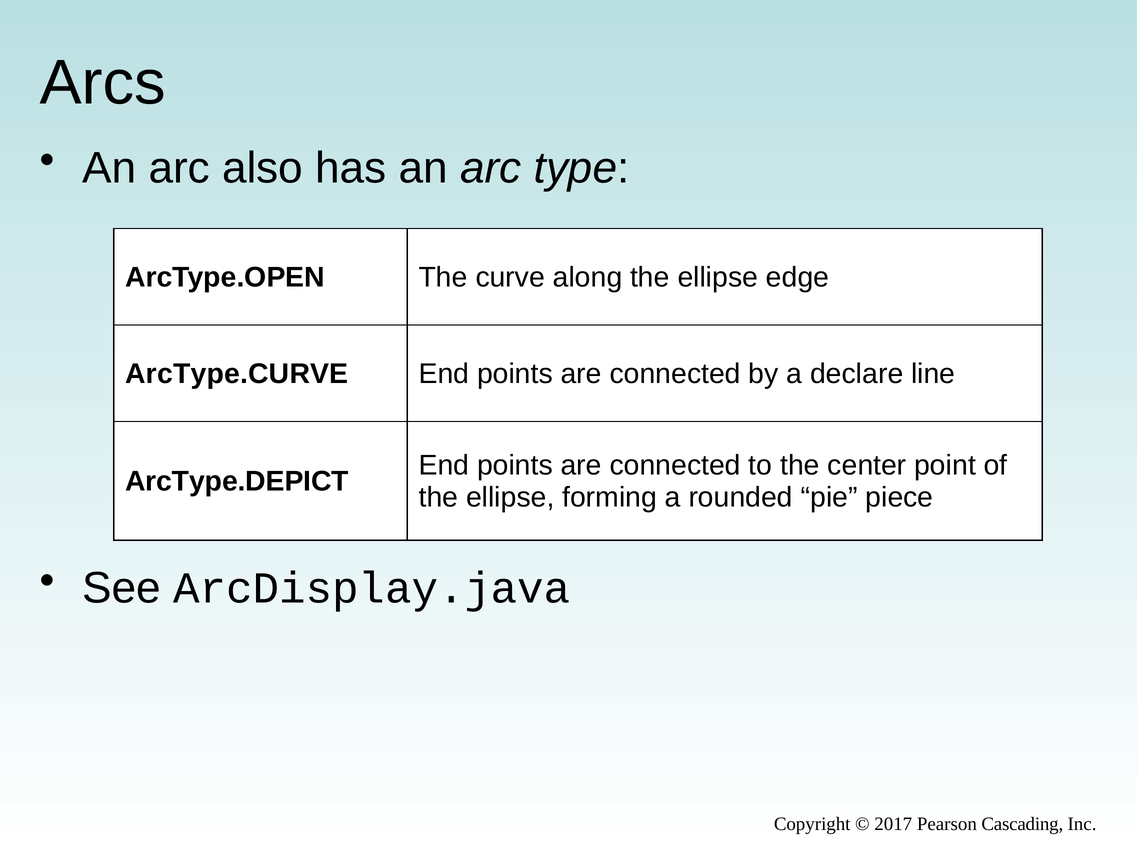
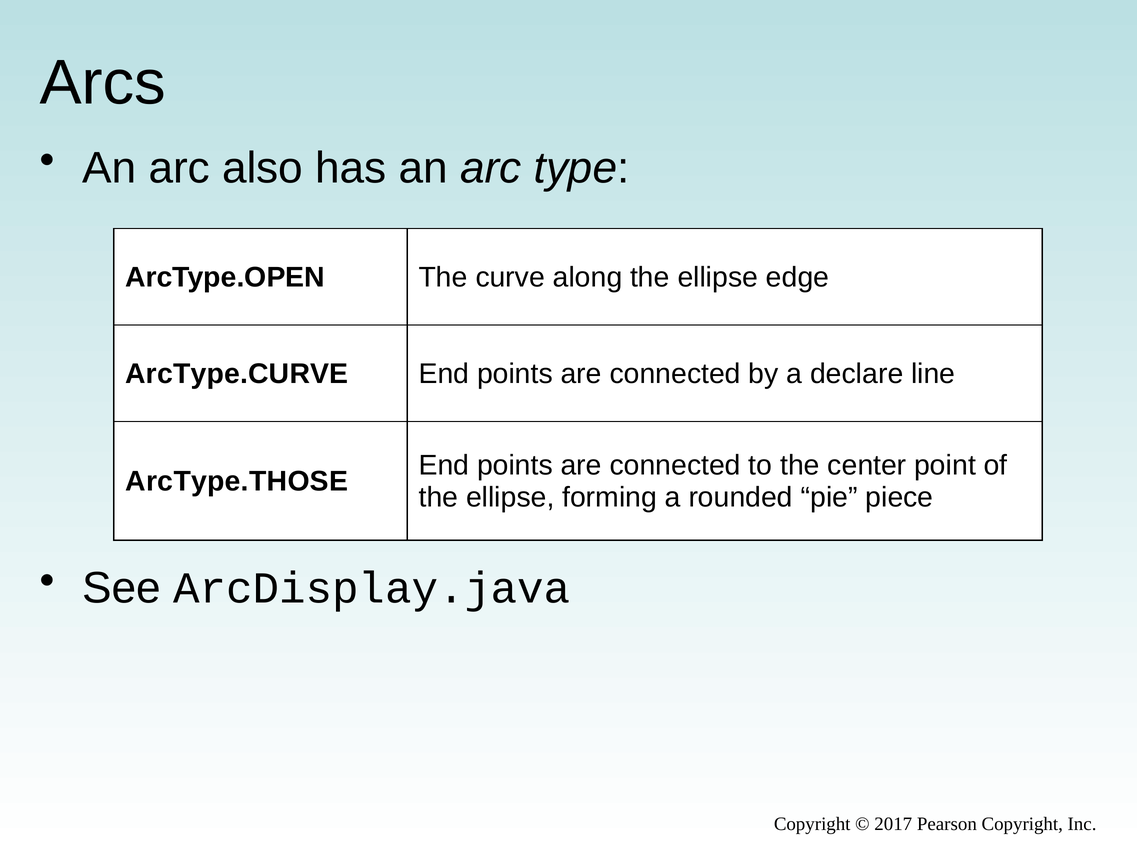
ArcType.DEPICT: ArcType.DEPICT -> ArcType.THOSE (237, 481)
Pearson Cascading: Cascading -> Copyright (1022, 824)
